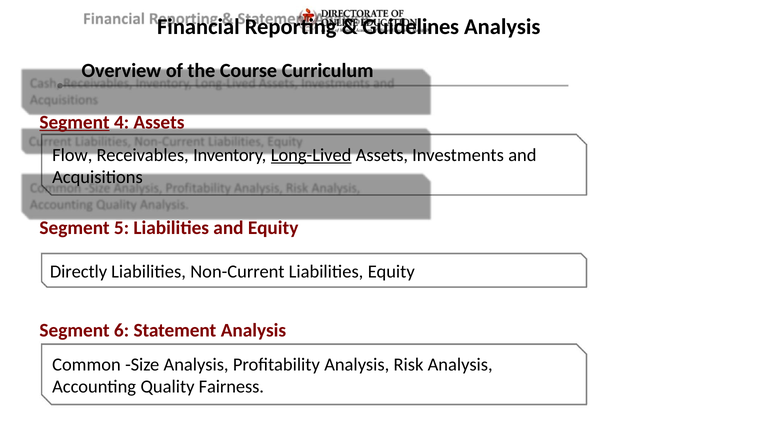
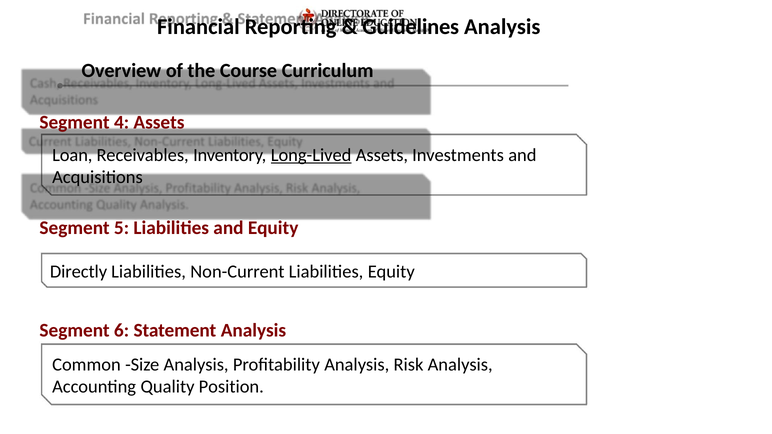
Segment underline: present -> none (75, 122)
Flow: Flow -> Loan (72, 155)
Fairness: Fairness -> Position (231, 387)
